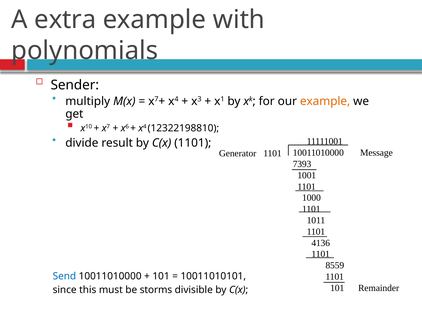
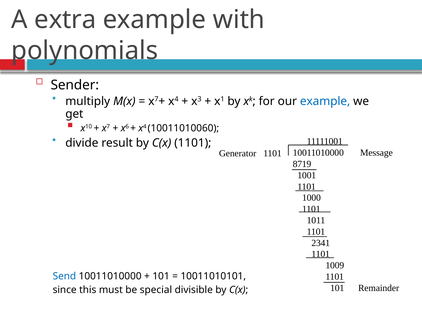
example colour: orange -> blue (325, 101)
12322198810: 12322198810 -> 10011010060 (183, 128)
7393: 7393 -> 8719 (302, 164)
4136: 4136 -> 2341 (321, 243)
8559: 8559 -> 1009 (335, 265)
storms: storms -> special (156, 290)
